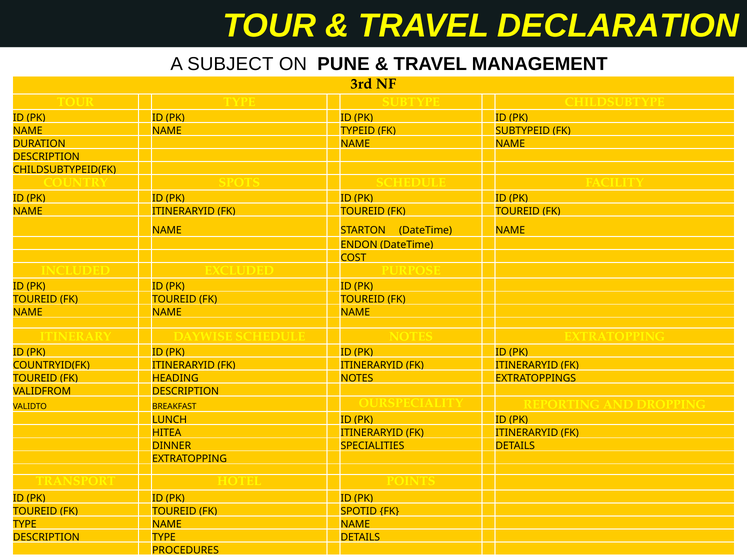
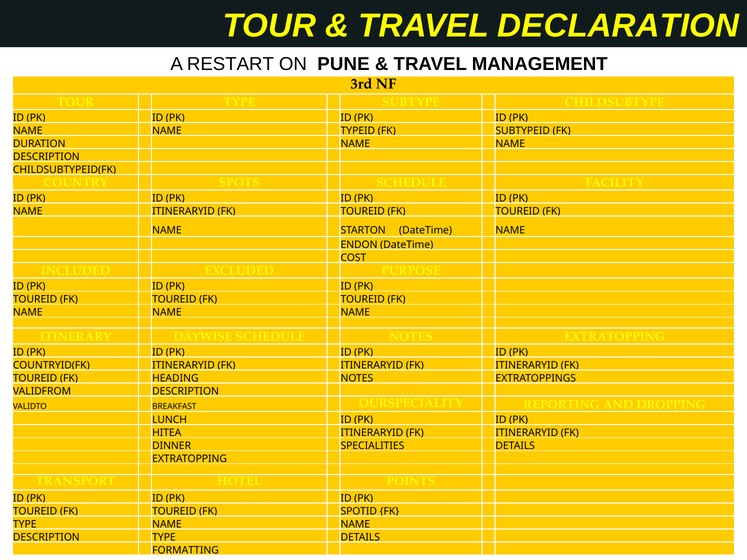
SUBJECT: SUBJECT -> RESTART (230, 64)
PROCEDURES: PROCEDURES -> FORMATTING (186, 550)
